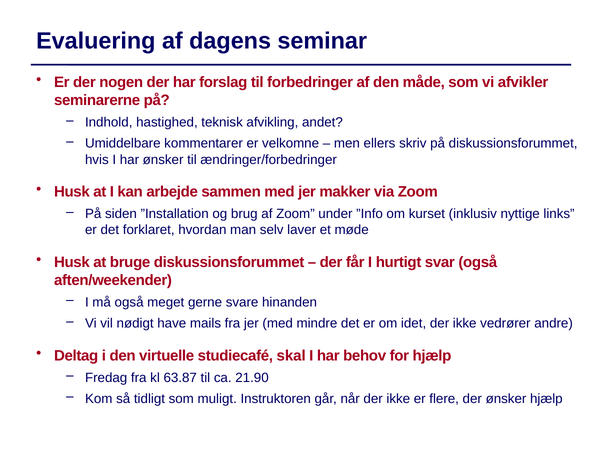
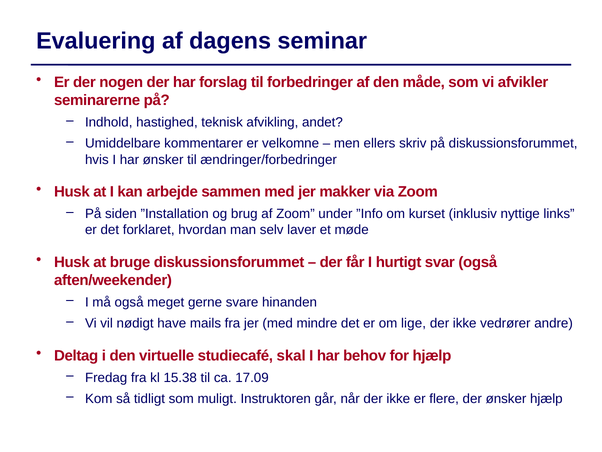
idet: idet -> lige (414, 323)
63.87: 63.87 -> 15.38 (180, 377)
21.90: 21.90 -> 17.09 (252, 377)
